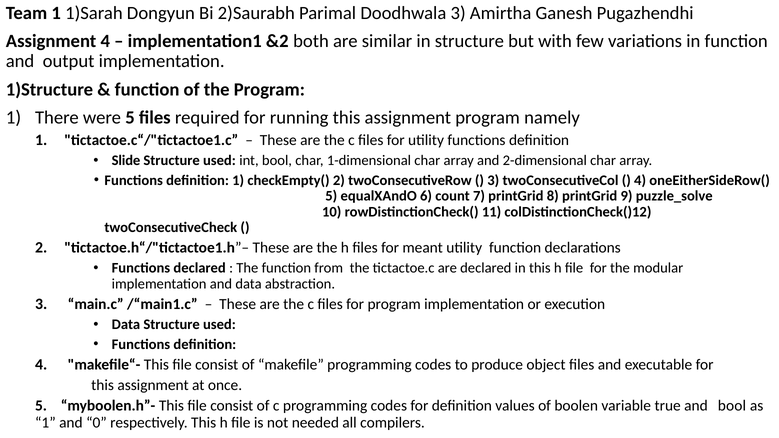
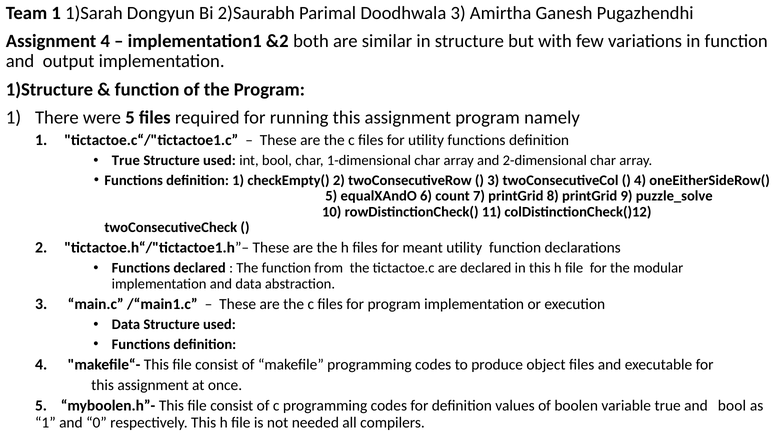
Slide: Slide -> True (126, 161)
